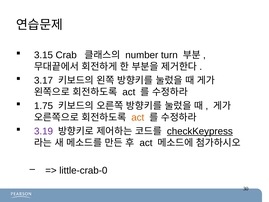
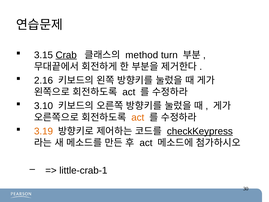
Crab underline: none -> present (66, 55)
number: number -> method (142, 55)
3.17: 3.17 -> 2.16 (44, 80)
1.75: 1.75 -> 3.10 (44, 106)
3.19 colour: purple -> orange (44, 131)
little-crab-0: little-crab-0 -> little-crab-1 (83, 170)
